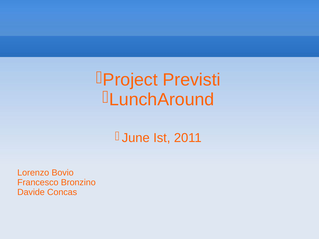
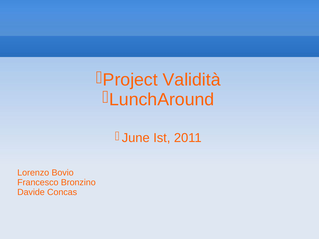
Previsti: Previsti -> Validità (192, 80)
